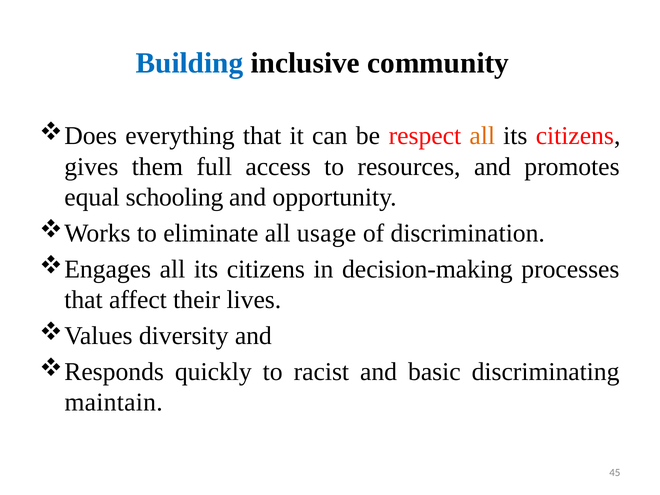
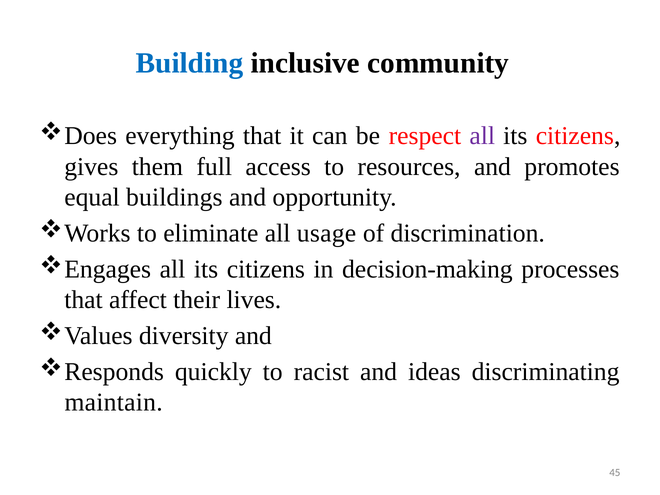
all colour: orange -> purple (482, 136)
schooling: schooling -> buildings (174, 197)
basic: basic -> ideas (434, 372)
